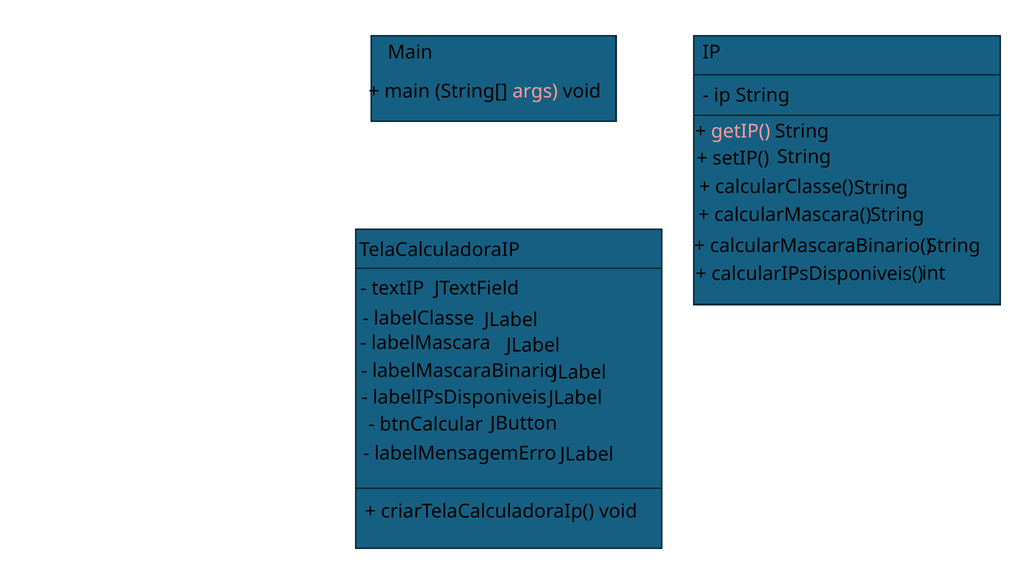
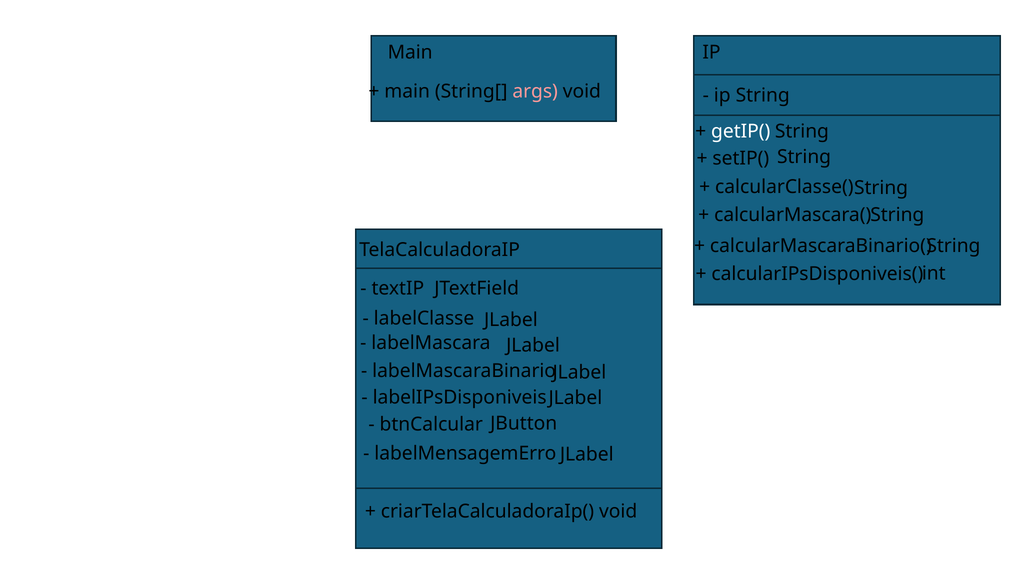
getIP( colour: pink -> white (741, 131)
